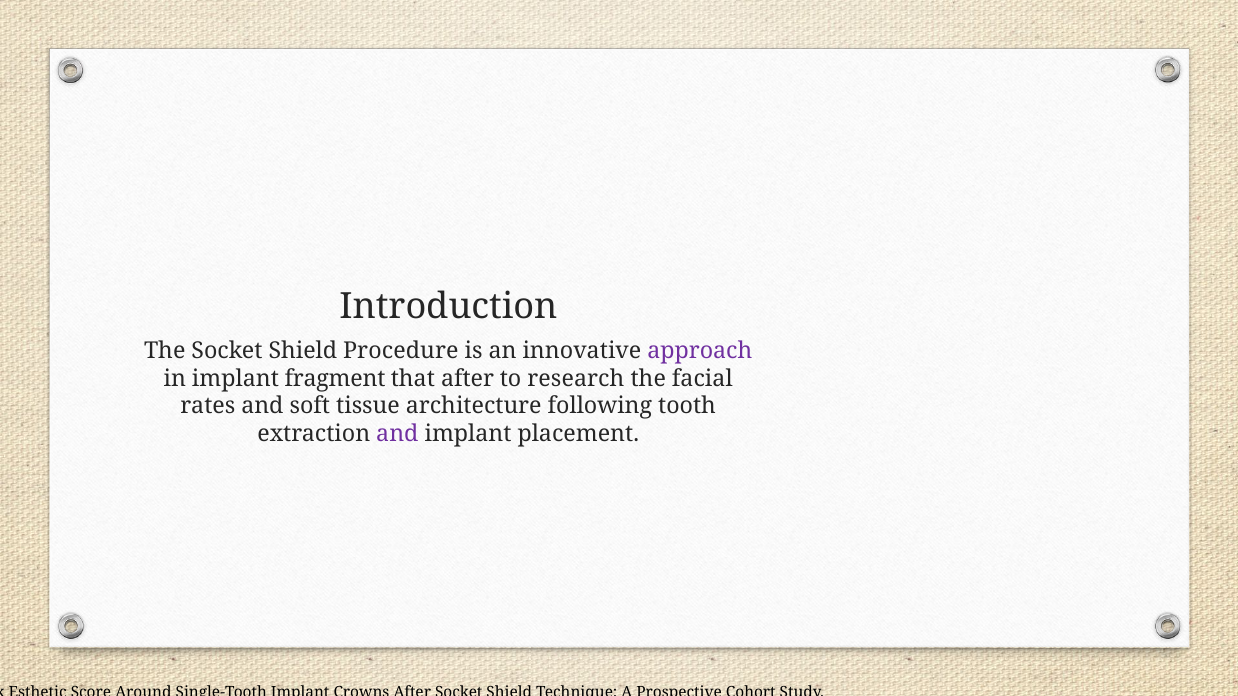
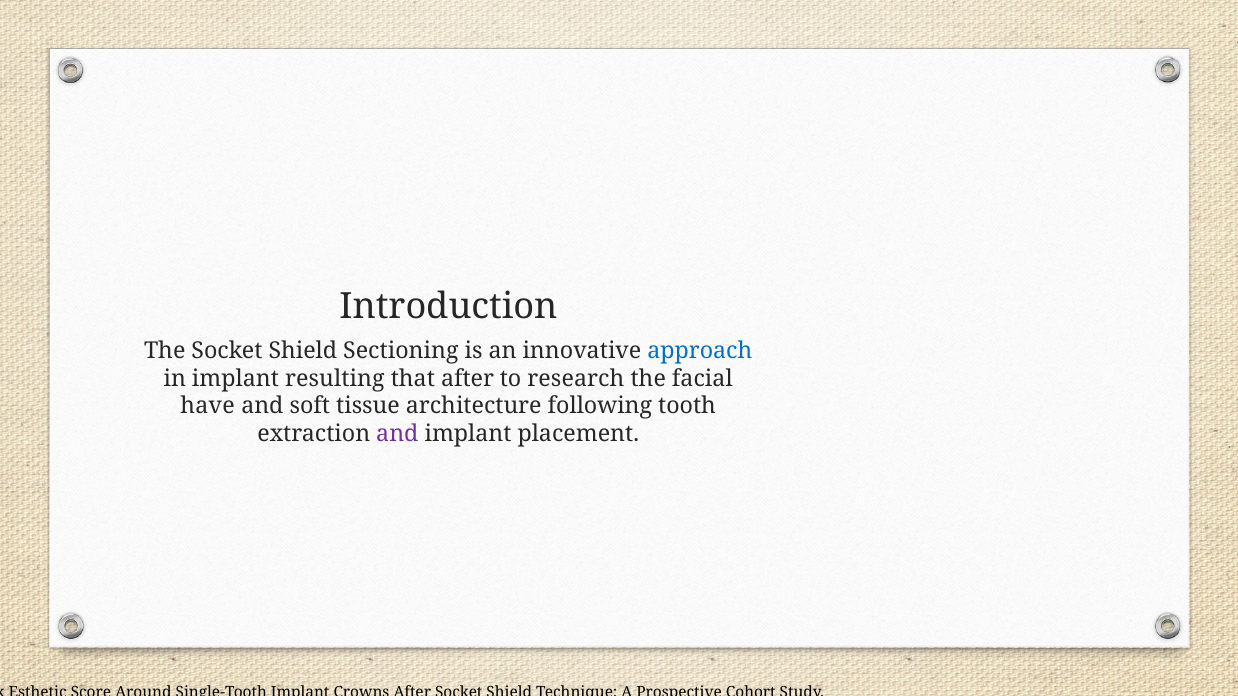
Procedure: Procedure -> Sectioning (401, 351)
approach colour: purple -> blue (700, 351)
fragment: fragment -> resulting (335, 379)
rates: rates -> have (208, 406)
